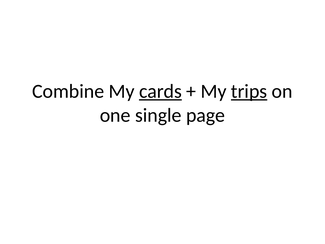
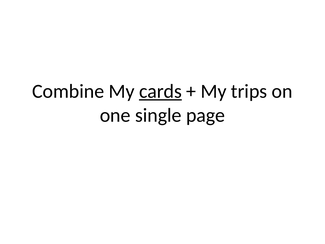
trips underline: present -> none (249, 91)
